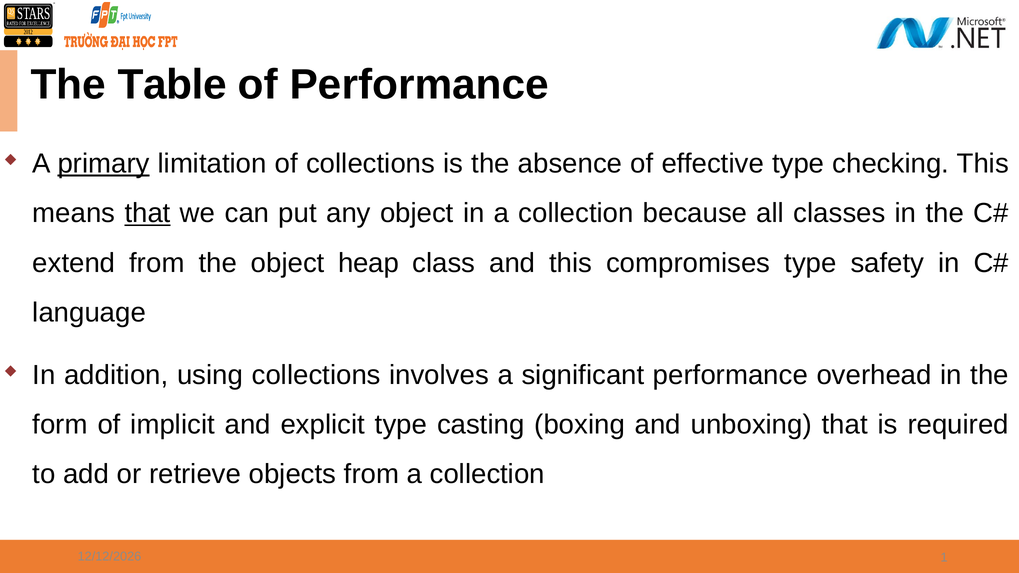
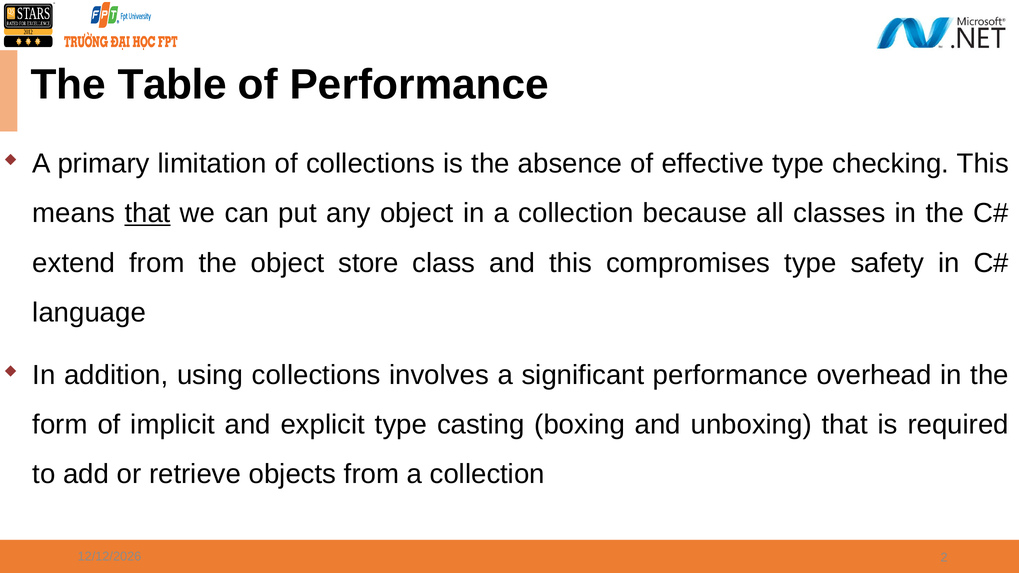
primary underline: present -> none (104, 164)
heap: heap -> store (369, 263)
1: 1 -> 2 (944, 558)
